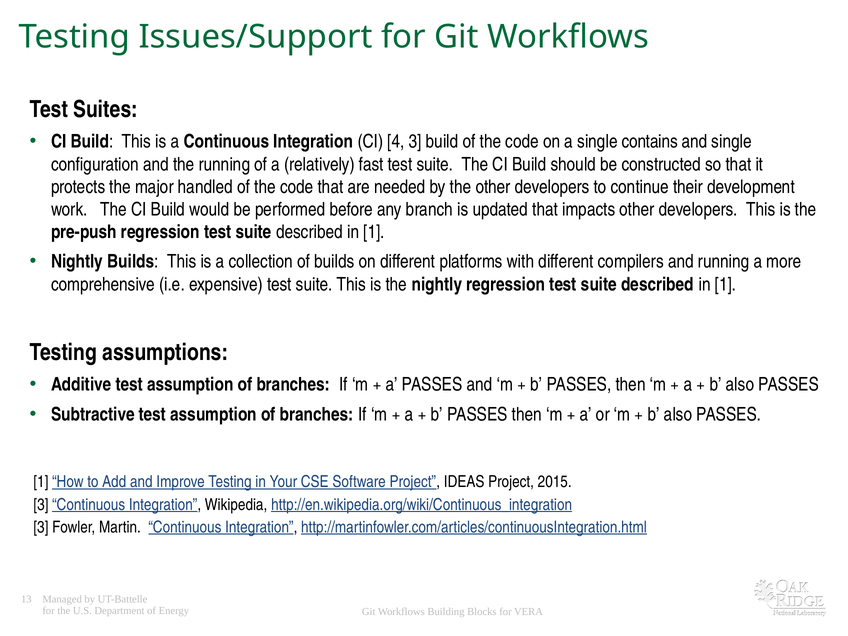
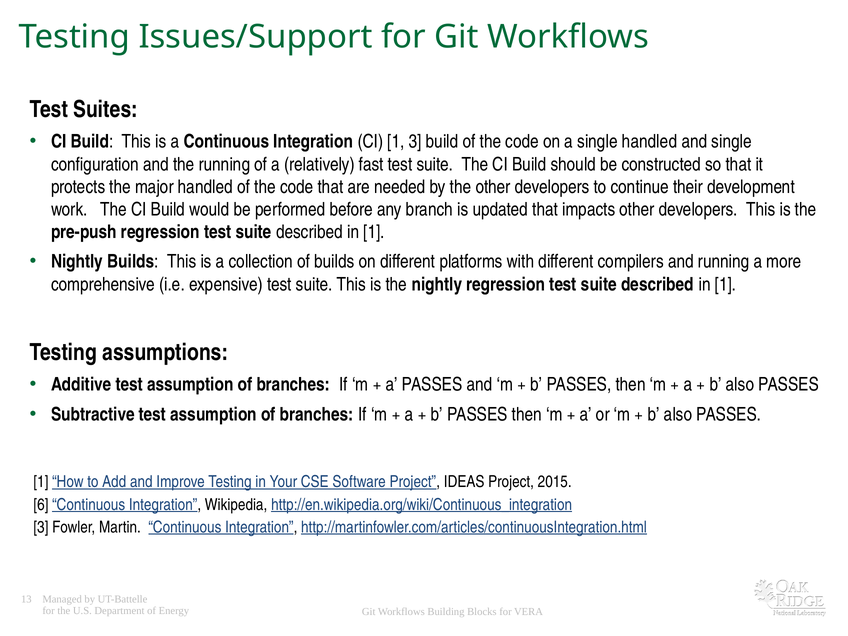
CI 4: 4 -> 1 (396, 142)
single contains: contains -> handled (650, 142)
3: 3 -> 6 (41, 505)
